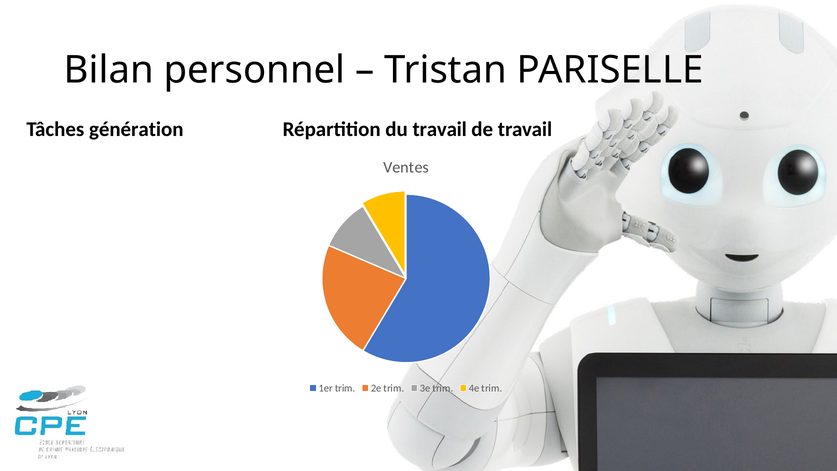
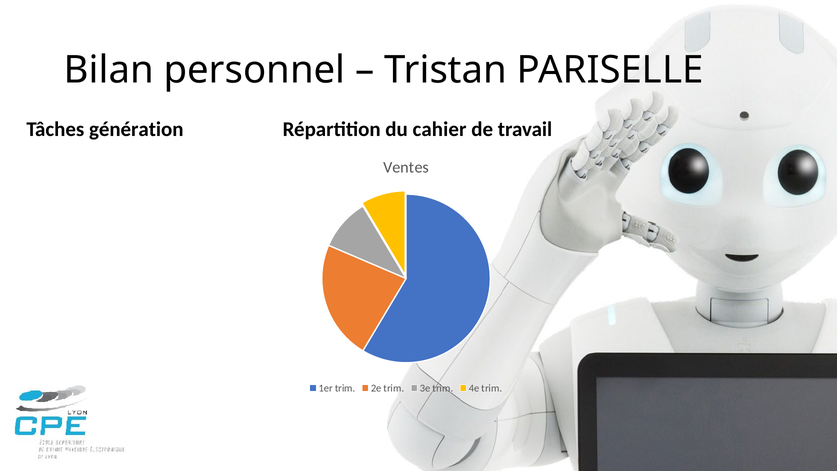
du travail: travail -> cahier (440, 129)
